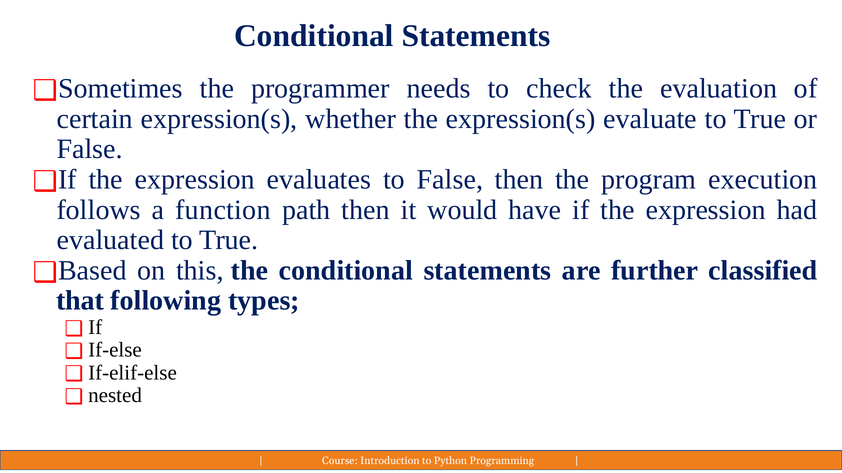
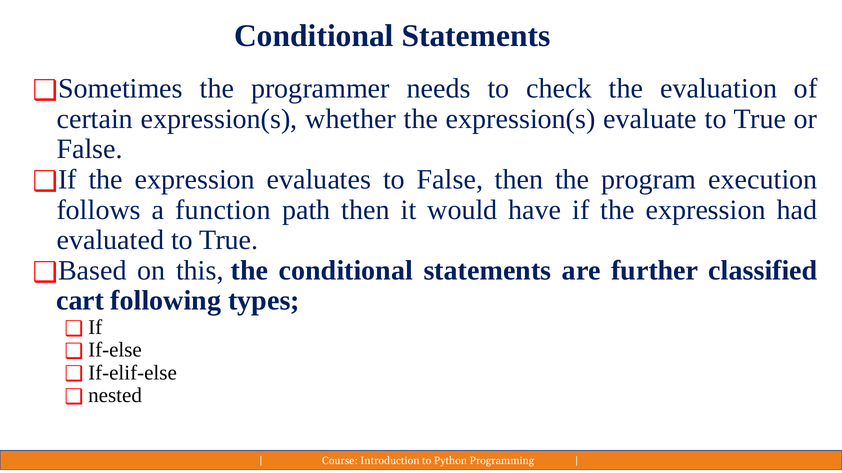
that: that -> cart (80, 301)
